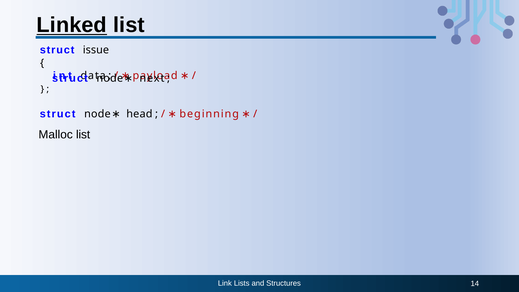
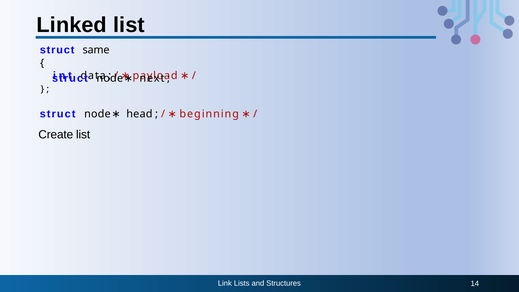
Linked underline: present -> none (72, 25)
issue: issue -> same (96, 50)
Malloc: Malloc -> Create (56, 135)
